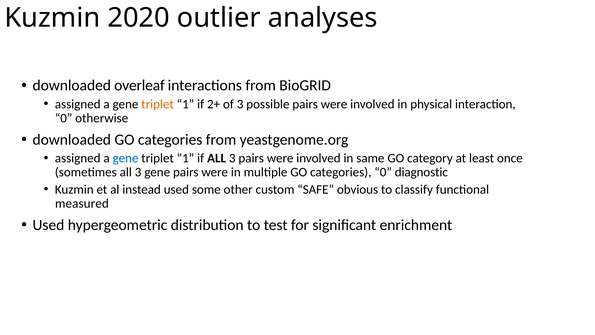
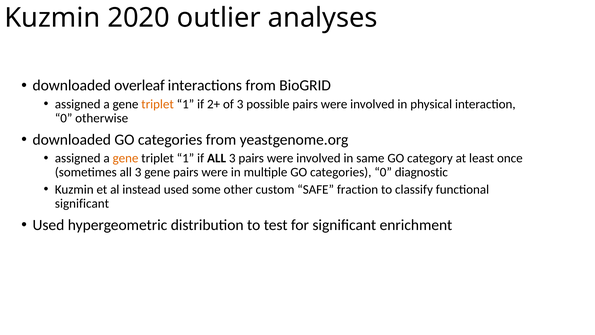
gene colour: blue -> orange (126, 158)
obvious: obvious -> fraction (358, 189)
measured: measured -> significant (82, 203)
